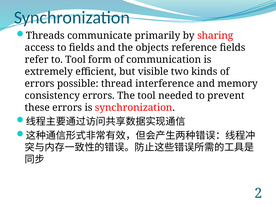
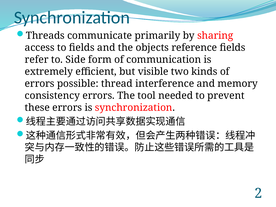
to Tool: Tool -> Side (76, 60)
